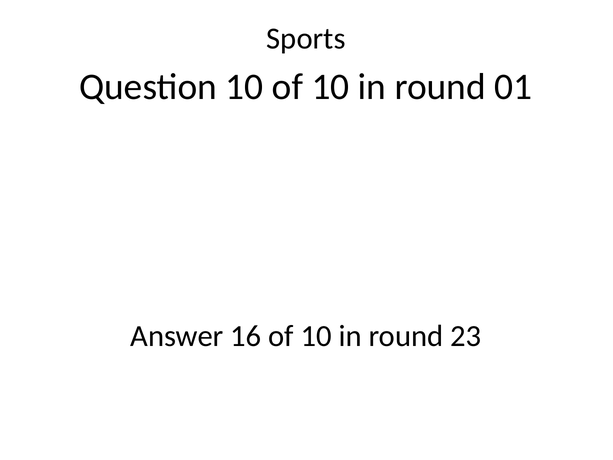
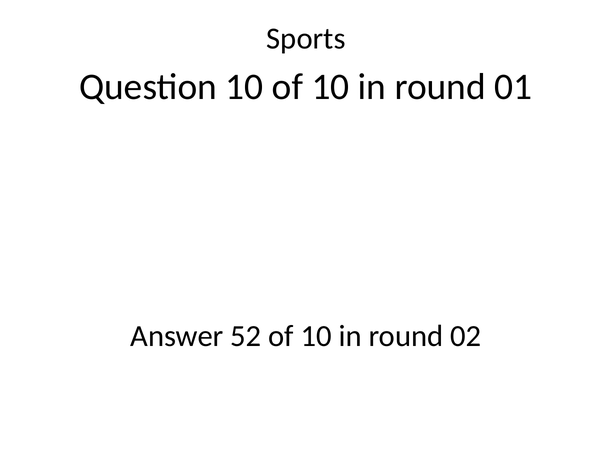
16: 16 -> 52 (246, 336)
23: 23 -> 02 (466, 336)
